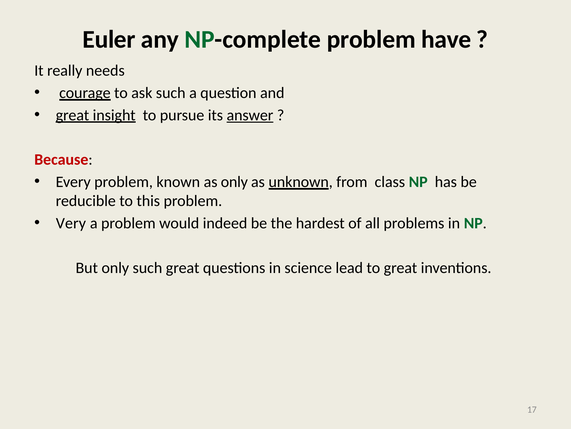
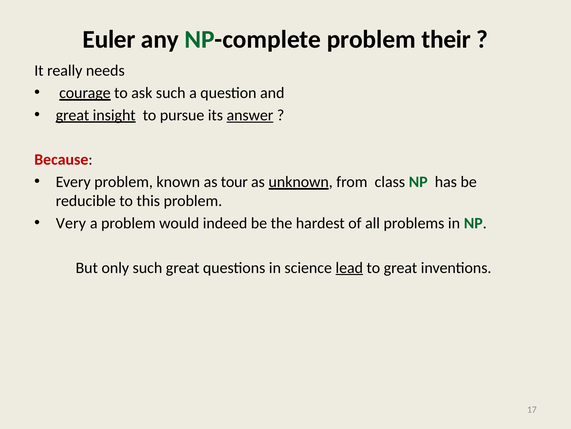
have: have -> their (446, 39)
as only: only -> tour (234, 182)
lead underline: none -> present (349, 267)
